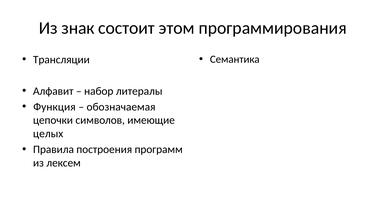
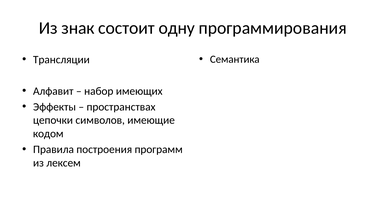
этом: этом -> одну (177, 28)
литералы: литералы -> имеющих (139, 91)
Функция: Функция -> Эффекты (54, 107)
обозначаемая: обозначаемая -> пространствах (121, 107)
целых: целых -> кодом (48, 134)
